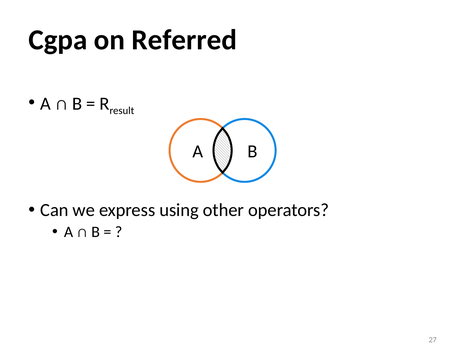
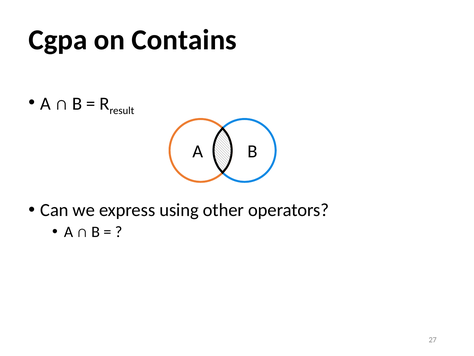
Referred: Referred -> Contains (184, 40)
